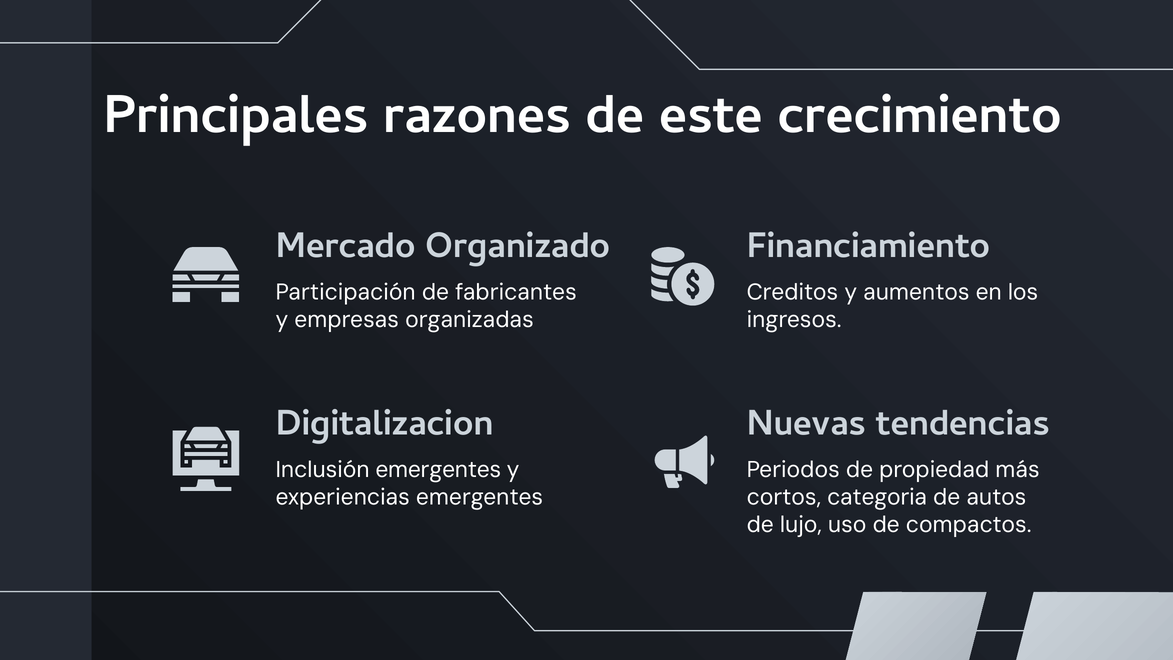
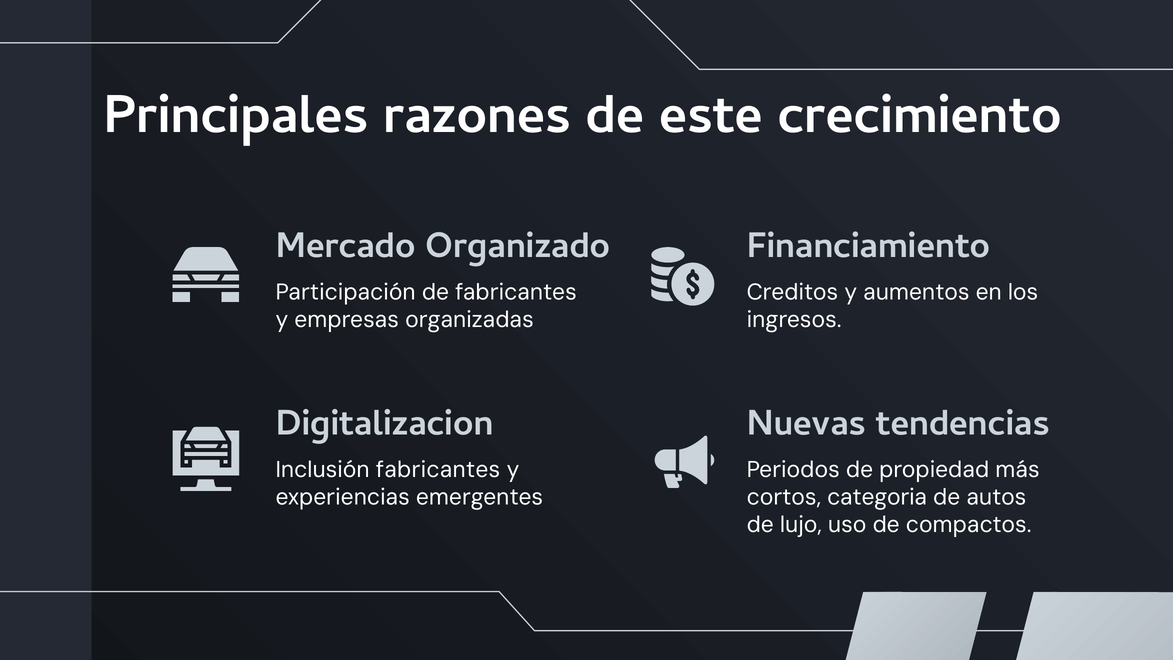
Inclusión emergentes: emergentes -> fabricantes (438, 470)
